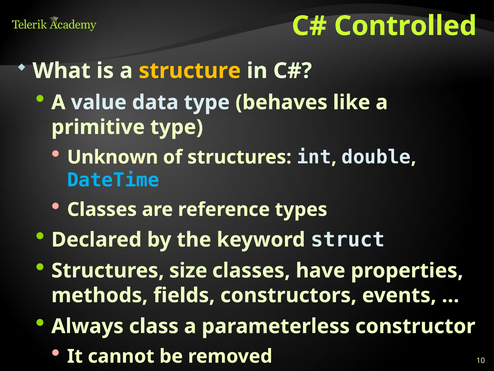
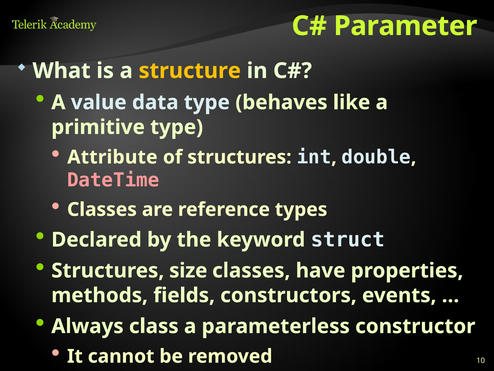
Controlled: Controlled -> Parameter (405, 26)
Unknown: Unknown -> Attribute (112, 157)
DateTime colour: light blue -> pink (113, 180)
